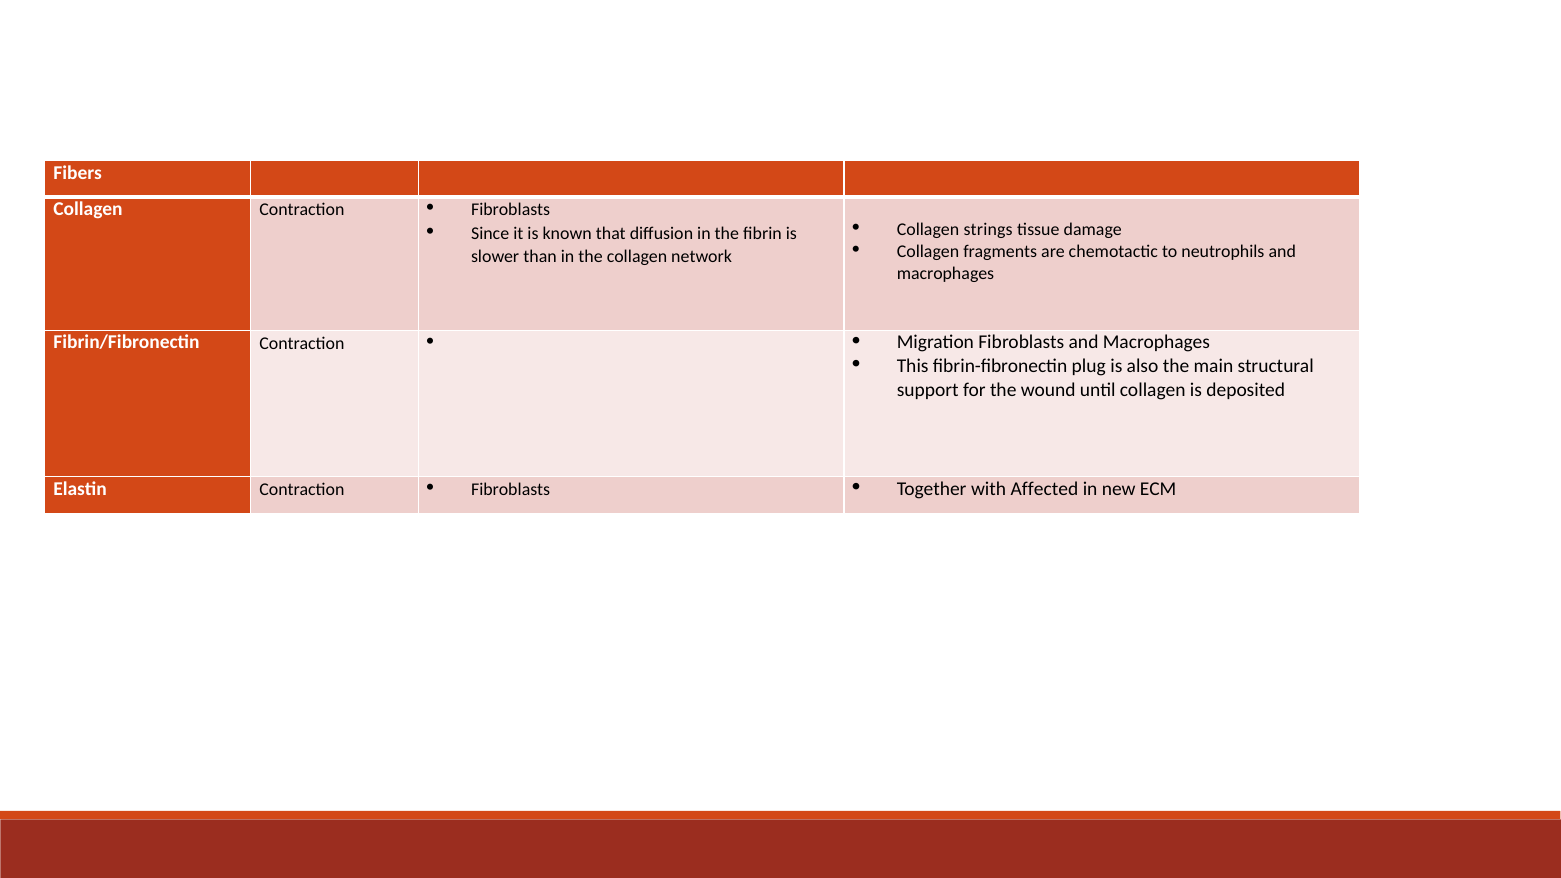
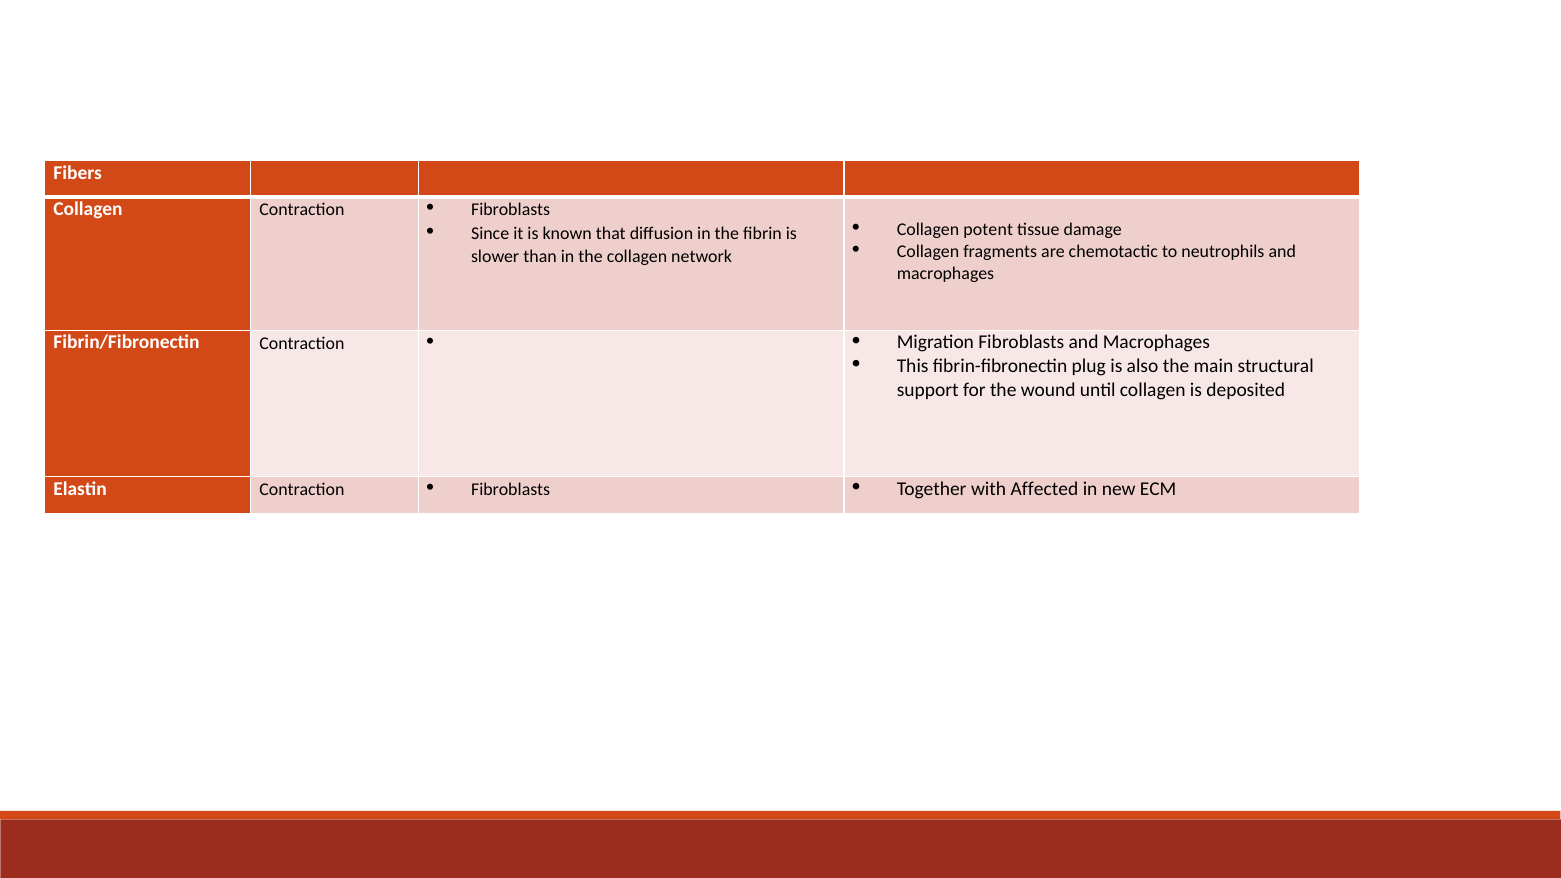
strings: strings -> potent (988, 230)
